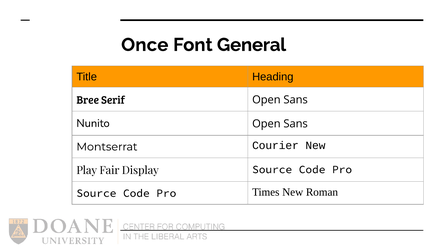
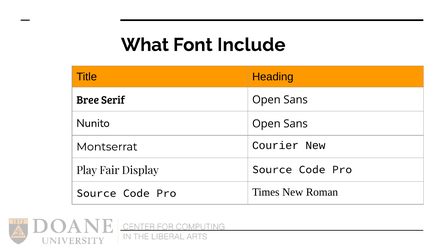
Once: Once -> What (145, 45)
General: General -> Include (251, 45)
